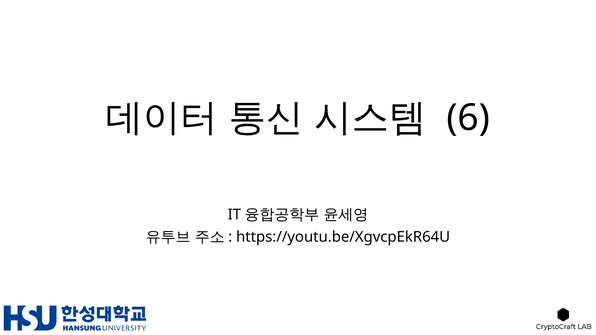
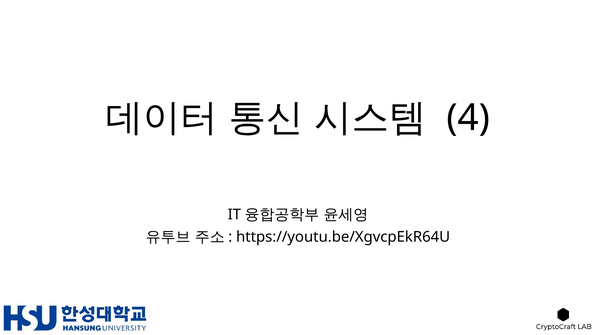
6: 6 -> 4 (468, 118)
